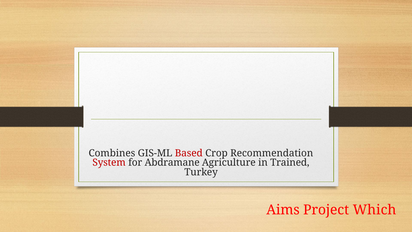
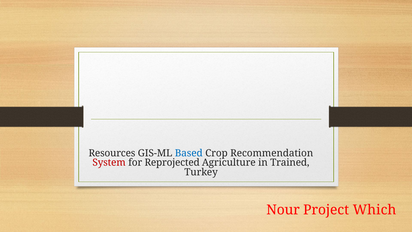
Combines: Combines -> Resources (112, 153)
Based colour: red -> blue (189, 153)
Abdramane: Abdramane -> Reprojected (172, 163)
Aims: Aims -> Nour (283, 210)
